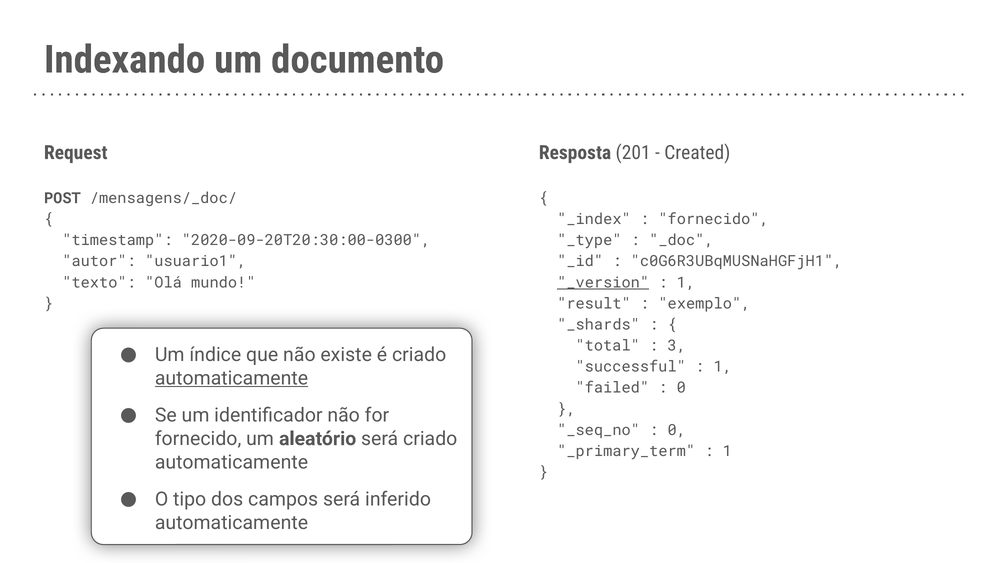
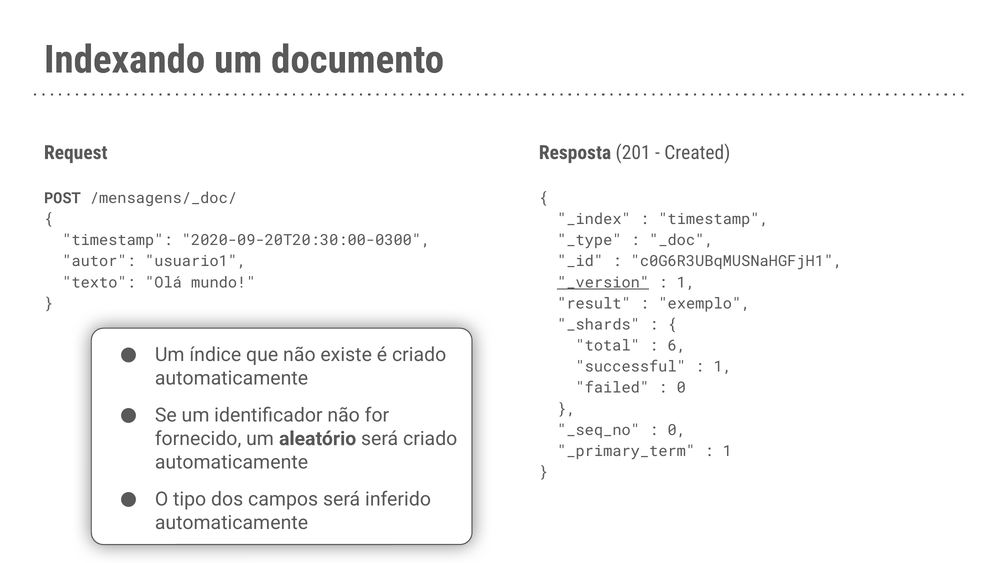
fornecido: fornecido -> timestamp (714, 219)
3: 3 -> 6 (677, 346)
automaticamente underline: present -> none (231, 378)
